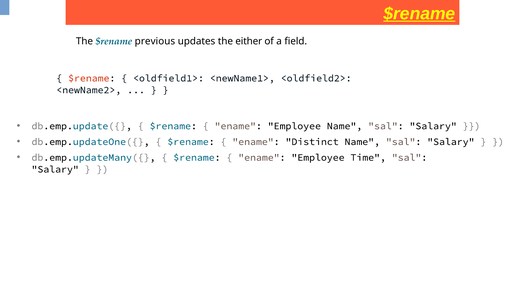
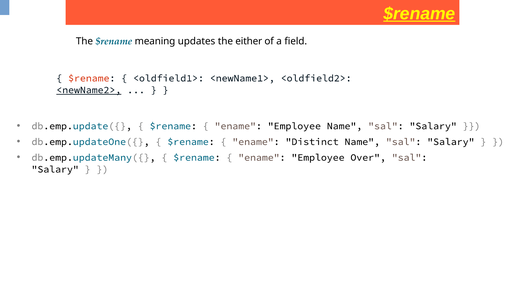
previous: previous -> meaning (155, 41)
<newName2> underline: none -> present (89, 90)
Time: Time -> Over (368, 158)
